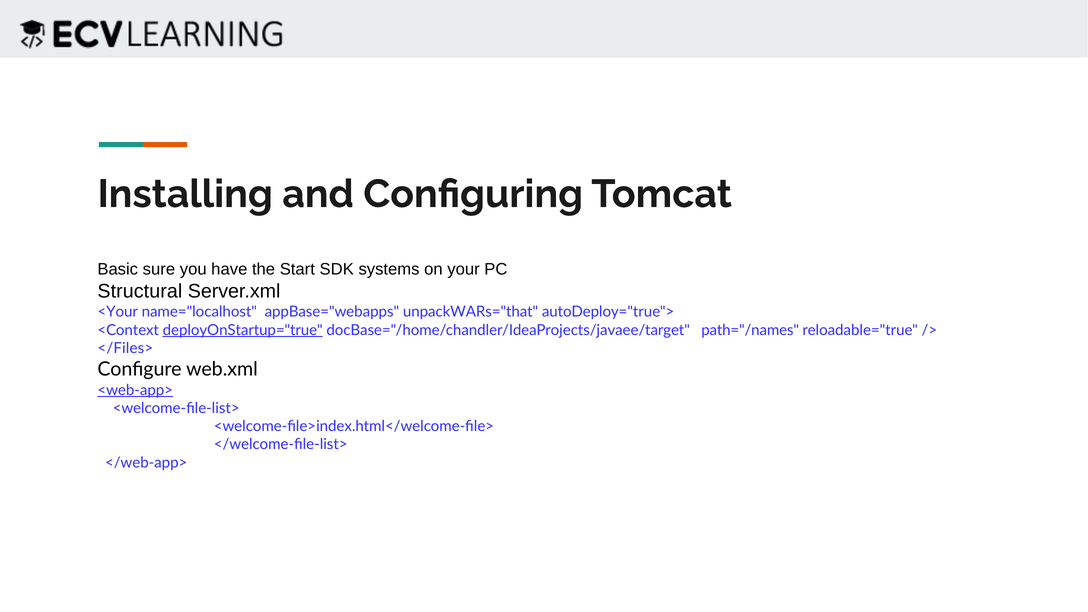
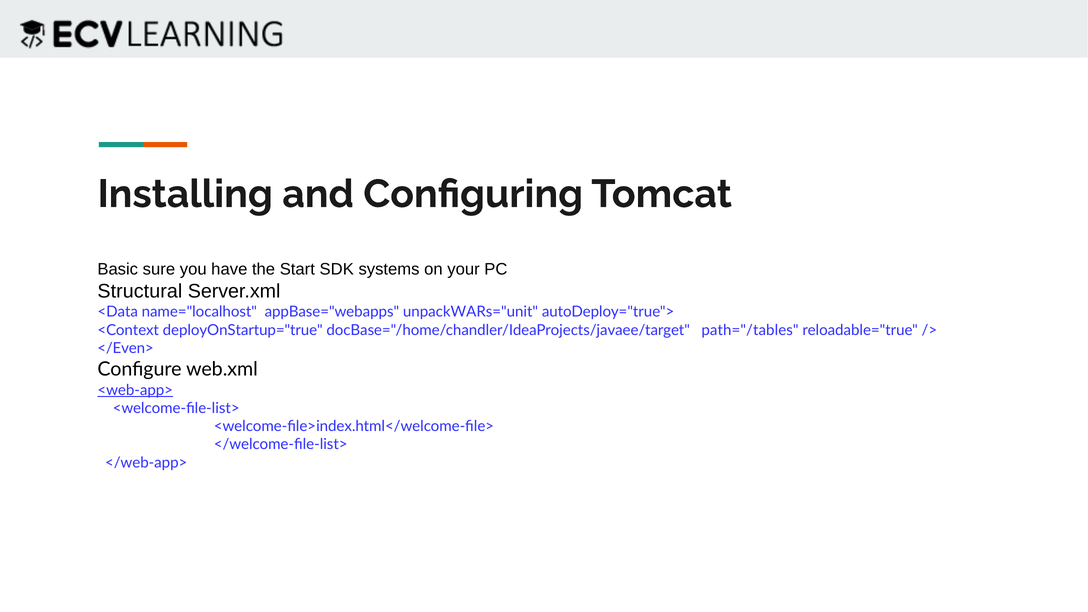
<Your: <Your -> <Data (118, 312)
unpackWARs="that: unpackWARs="that -> unpackWARs="unit (471, 312)
deployOnStartup="true underline: present -> none (243, 330)
path="/names: path="/names -> path="/tables (750, 330)
</Files>: </Files> -> </Even> (125, 348)
